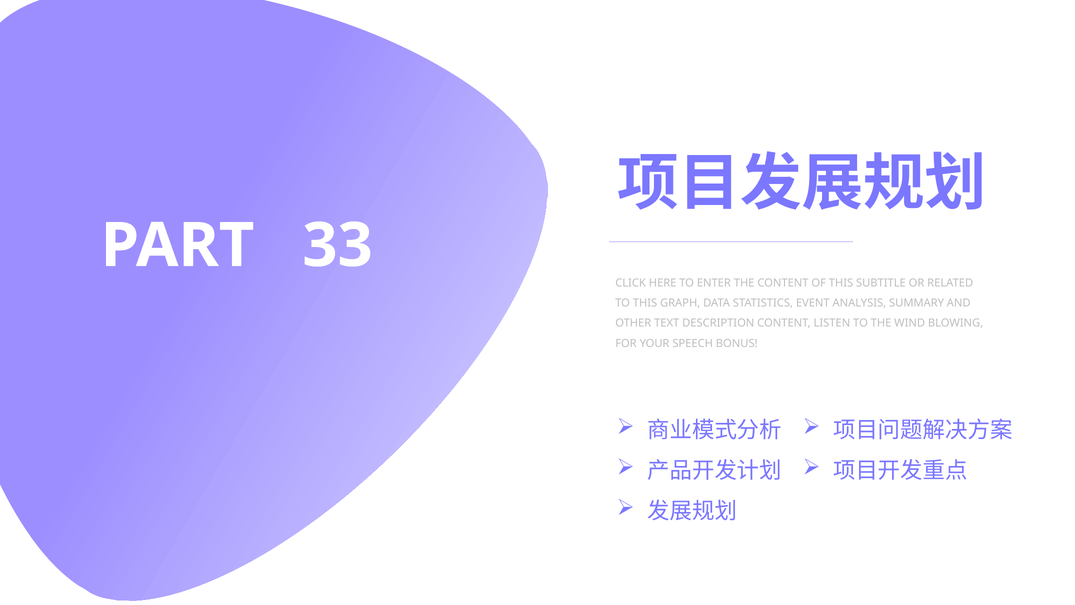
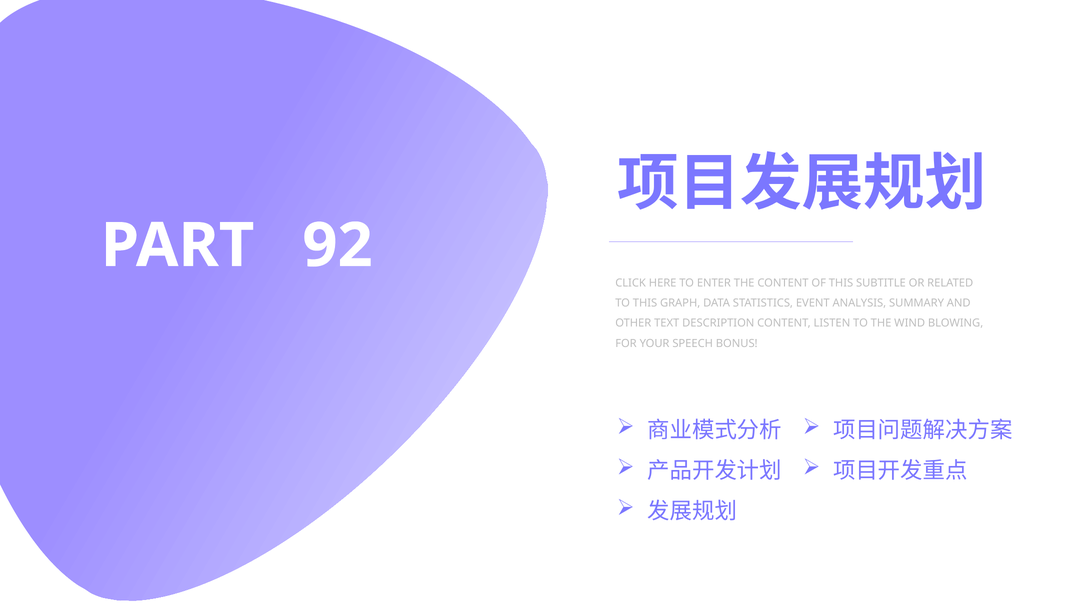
33: 33 -> 92 (338, 246)
